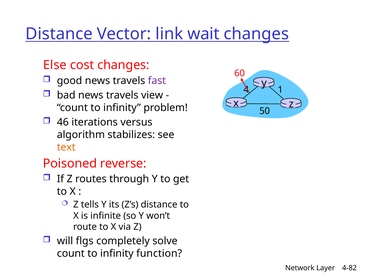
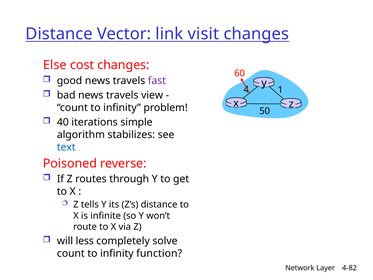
wait: wait -> visit (203, 34)
46: 46 -> 40 (63, 122)
versus: versus -> simple (136, 122)
text colour: orange -> blue (66, 147)
flgs: flgs -> less (85, 241)
